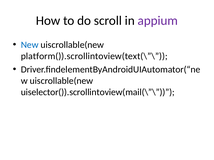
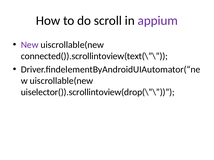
New colour: blue -> purple (30, 45)
platform()).scrollintoview(text(\”\: platform()).scrollintoview(text(\”\ -> connected()).scrollintoview(text(\”\ (94, 56)
uiselector()).scrollintoview(mail(\”\: uiselector()).scrollintoview(mail(\”\ -> uiselector()).scrollintoview(drop(\”\ (98, 92)
